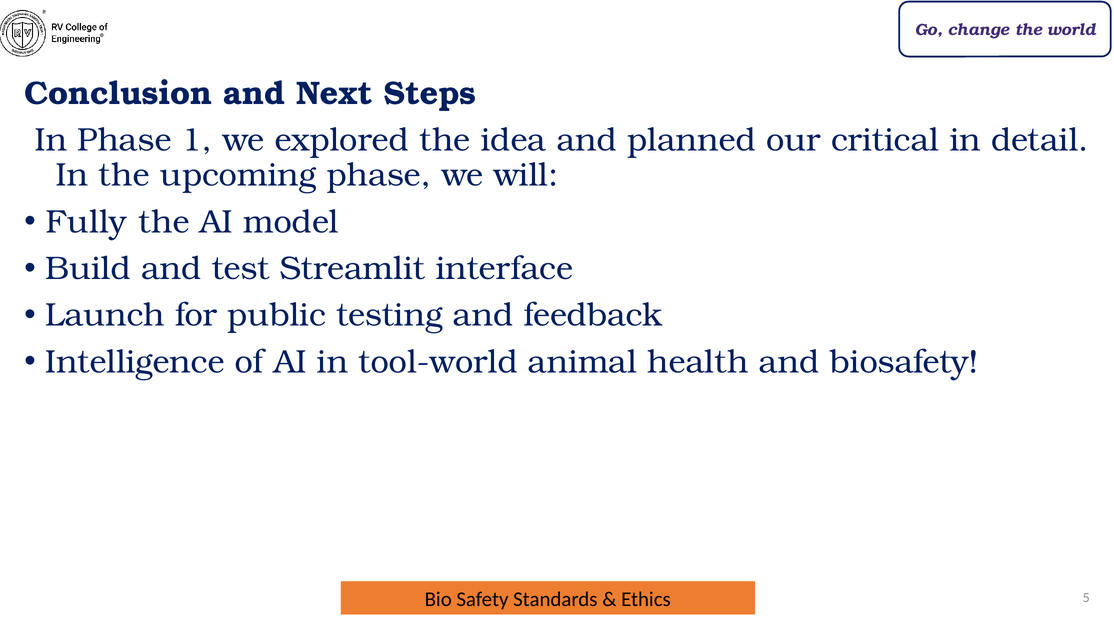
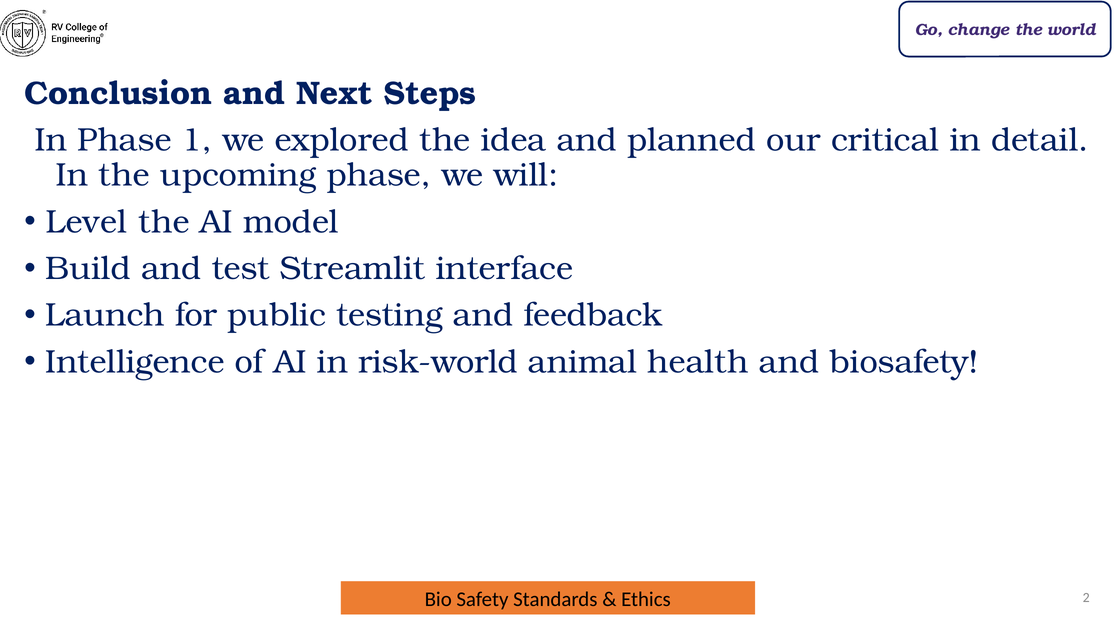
Fully: Fully -> Level (86, 222)
tool-world: tool-world -> risk-world (438, 362)
5: 5 -> 2 (1086, 597)
